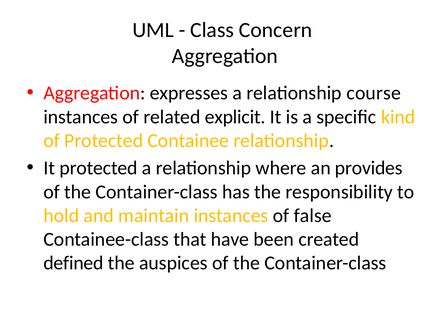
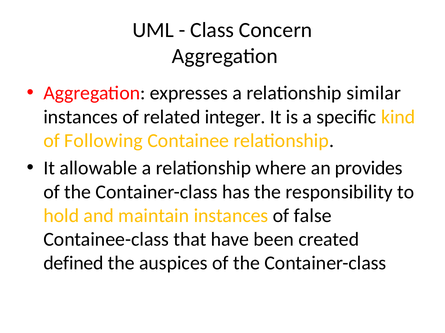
course: course -> similar (374, 93)
explicit: explicit -> integer (235, 117)
of Protected: Protected -> Following (104, 141)
It protected: protected -> allowable (98, 169)
